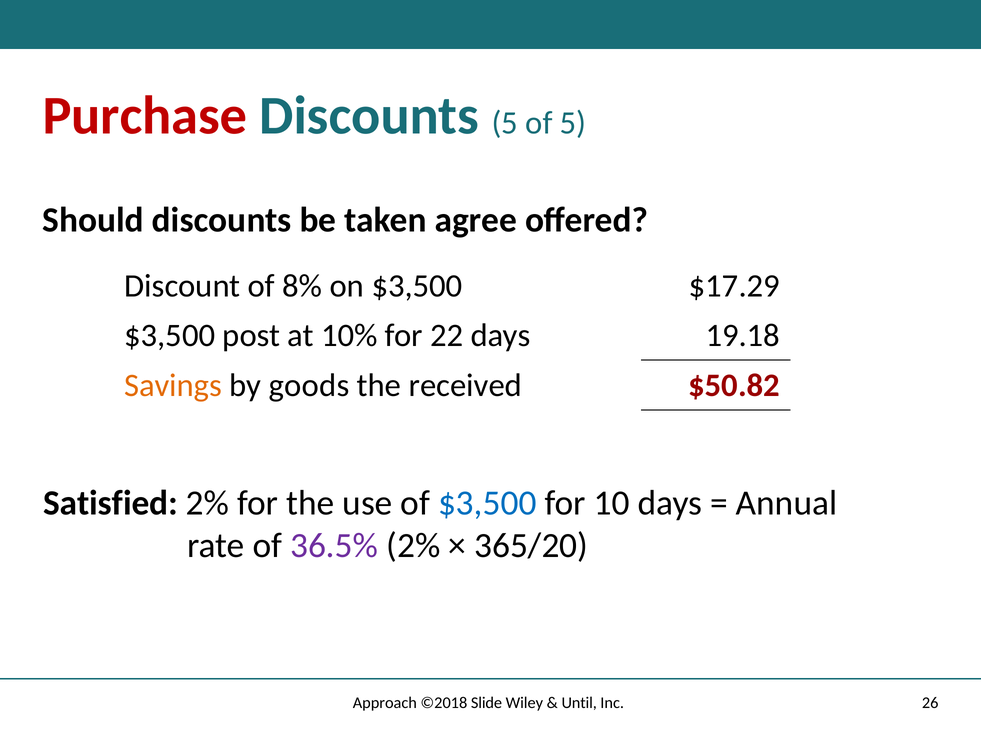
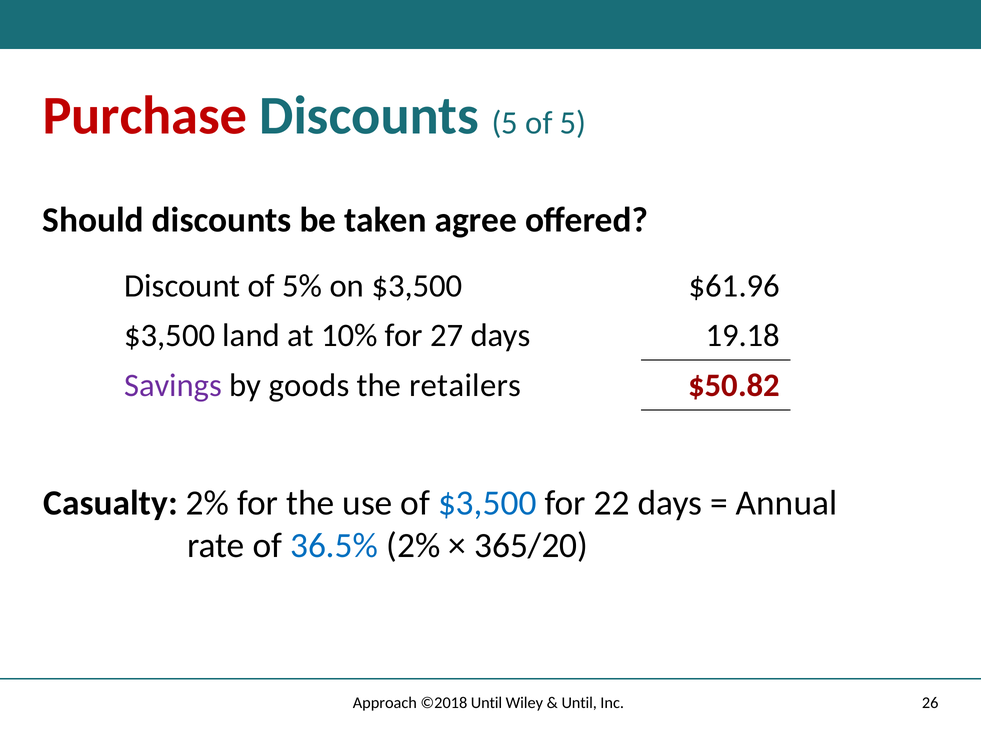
8%: 8% -> 5% (302, 286)
$17.29: $17.29 -> $61.96 (734, 286)
post: post -> land (251, 335)
22: 22 -> 27 (447, 335)
Savings colour: orange -> purple (173, 385)
received: received -> retailers (465, 385)
Satisfied: Satisfied -> Casualty (111, 503)
10: 10 -> 22 (612, 503)
36.5% colour: purple -> blue (334, 545)
©2018 Slide: Slide -> Until (486, 702)
